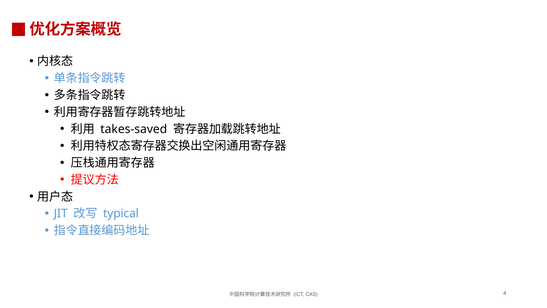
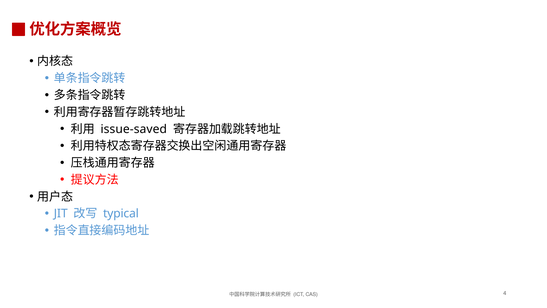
takes-saved: takes-saved -> issue-saved (134, 129)
